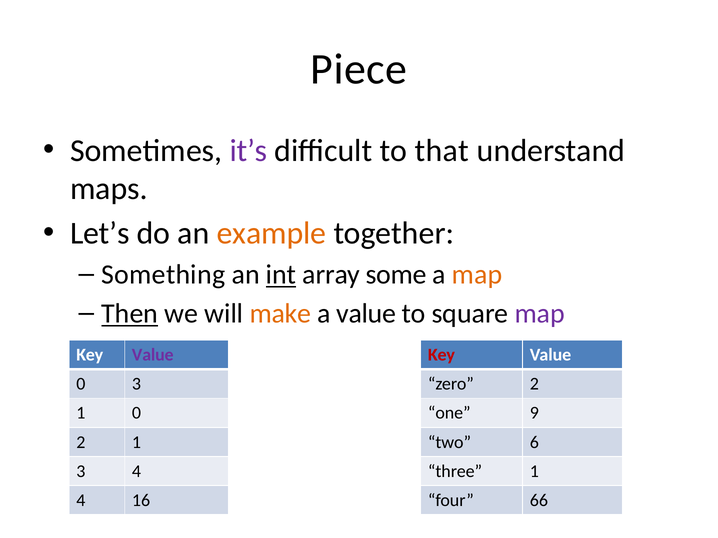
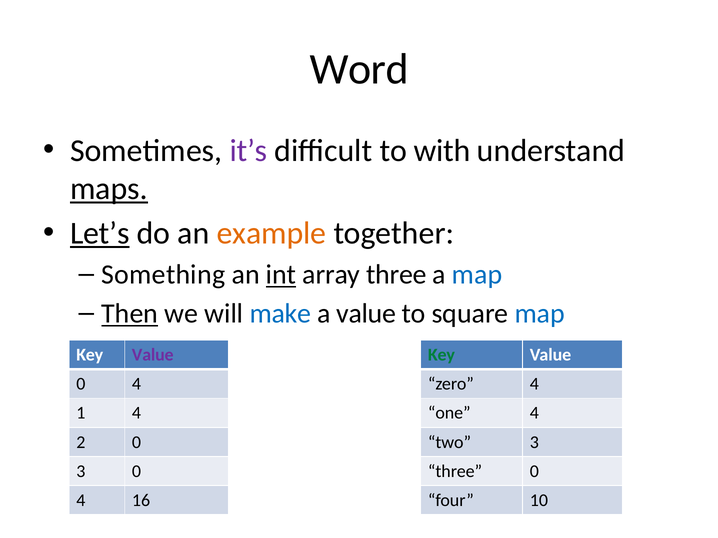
Piece: Piece -> Word (359, 70)
that: that -> with (442, 151)
maps underline: none -> present (109, 189)
Let’s underline: none -> present (100, 234)
array some: some -> three (396, 275)
map colour: orange -> blue (477, 275)
make colour: orange -> blue (280, 314)
map colour: purple -> blue (540, 314)
Key colour: red -> green (441, 355)
3: 3 -> 4 (136, 384)
zero 2: 2 -> 4 (534, 384)
1 0: 0 -> 4 (136, 413)
one 9: 9 -> 4 (534, 413)
2 1: 1 -> 0 (136, 443)
two 6: 6 -> 3 (534, 443)
3 4: 4 -> 0 (136, 472)
three 1: 1 -> 0 (534, 472)
66: 66 -> 10 (539, 501)
